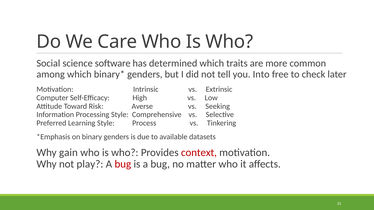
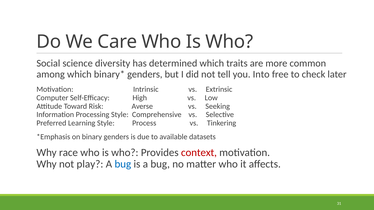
software: software -> diversity (113, 63)
gain: gain -> race (68, 153)
bug colour: red -> blue (123, 164)
